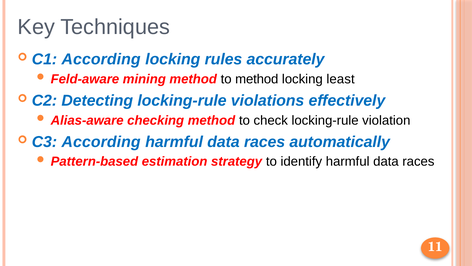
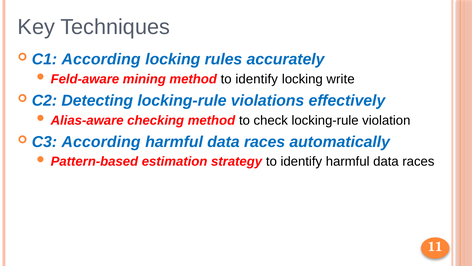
method to method: method -> identify (257, 79)
least: least -> write (341, 79)
